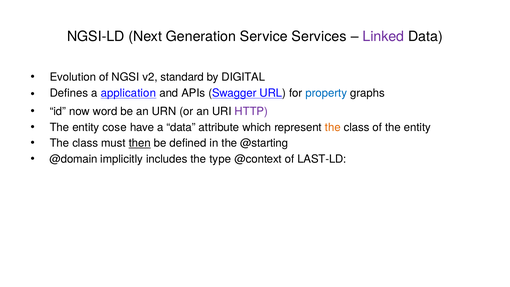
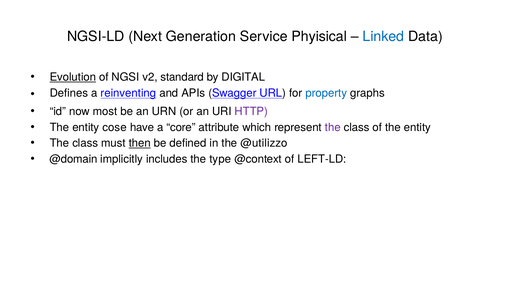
Services: Services -> Phyisical (319, 36)
Linked colour: purple -> blue (383, 36)
Evolution underline: none -> present (73, 77)
application: application -> reinventing (128, 93)
word: word -> most (105, 111)
a data: data -> core (181, 127)
the colour: orange -> purple (333, 127)
@starting: @starting -> @utilizzo (264, 143)
LAST-LD: LAST-LD -> LEFT-LD (322, 159)
